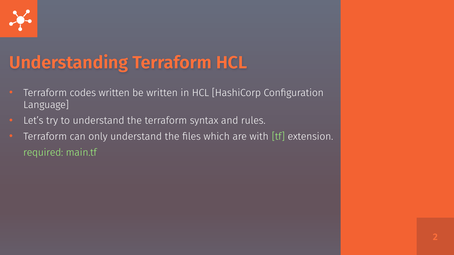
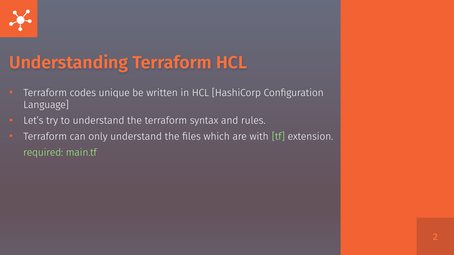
codes written: written -> unique (114, 93)
